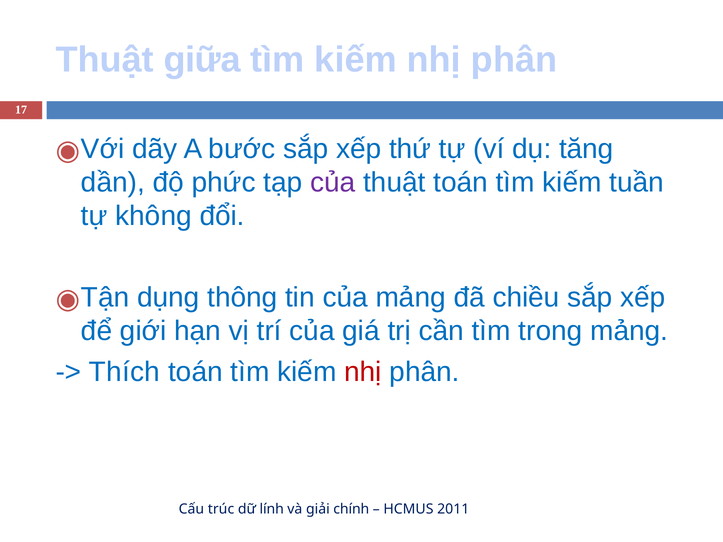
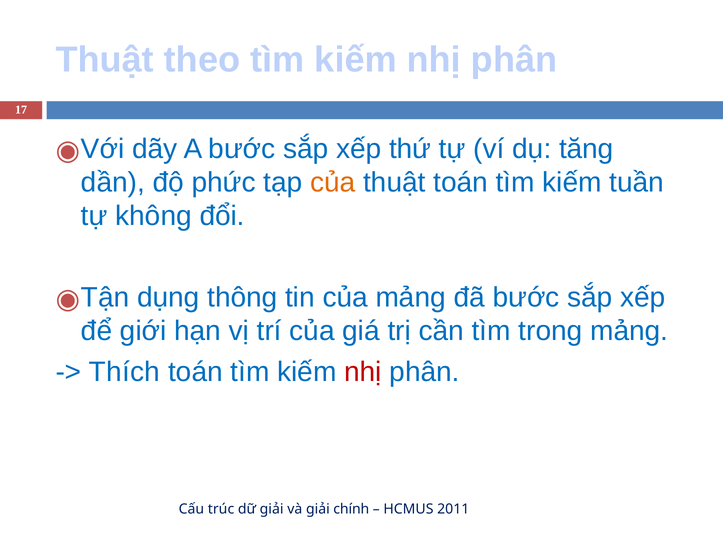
giữa: giữa -> theo (202, 60)
của colour: purple -> orange (333, 183)
đã chiều: chiều -> bước (526, 298)
dữ lính: lính -> giải (272, 509)
